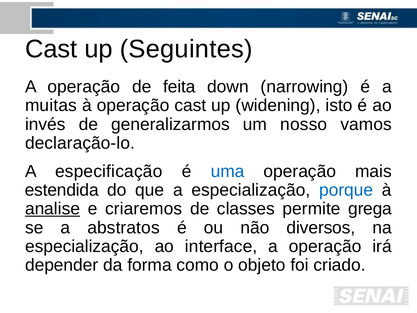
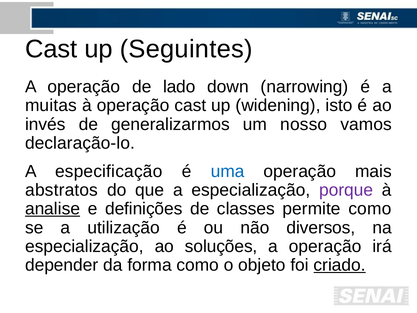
feita: feita -> lado (179, 87)
estendida: estendida -> abstratos (62, 190)
porque colour: blue -> purple (346, 190)
criaremos: criaremos -> definições (144, 209)
permite grega: grega -> como (370, 209)
abstratos: abstratos -> utilização (124, 227)
interface: interface -> soluções (221, 246)
criado underline: none -> present (340, 265)
